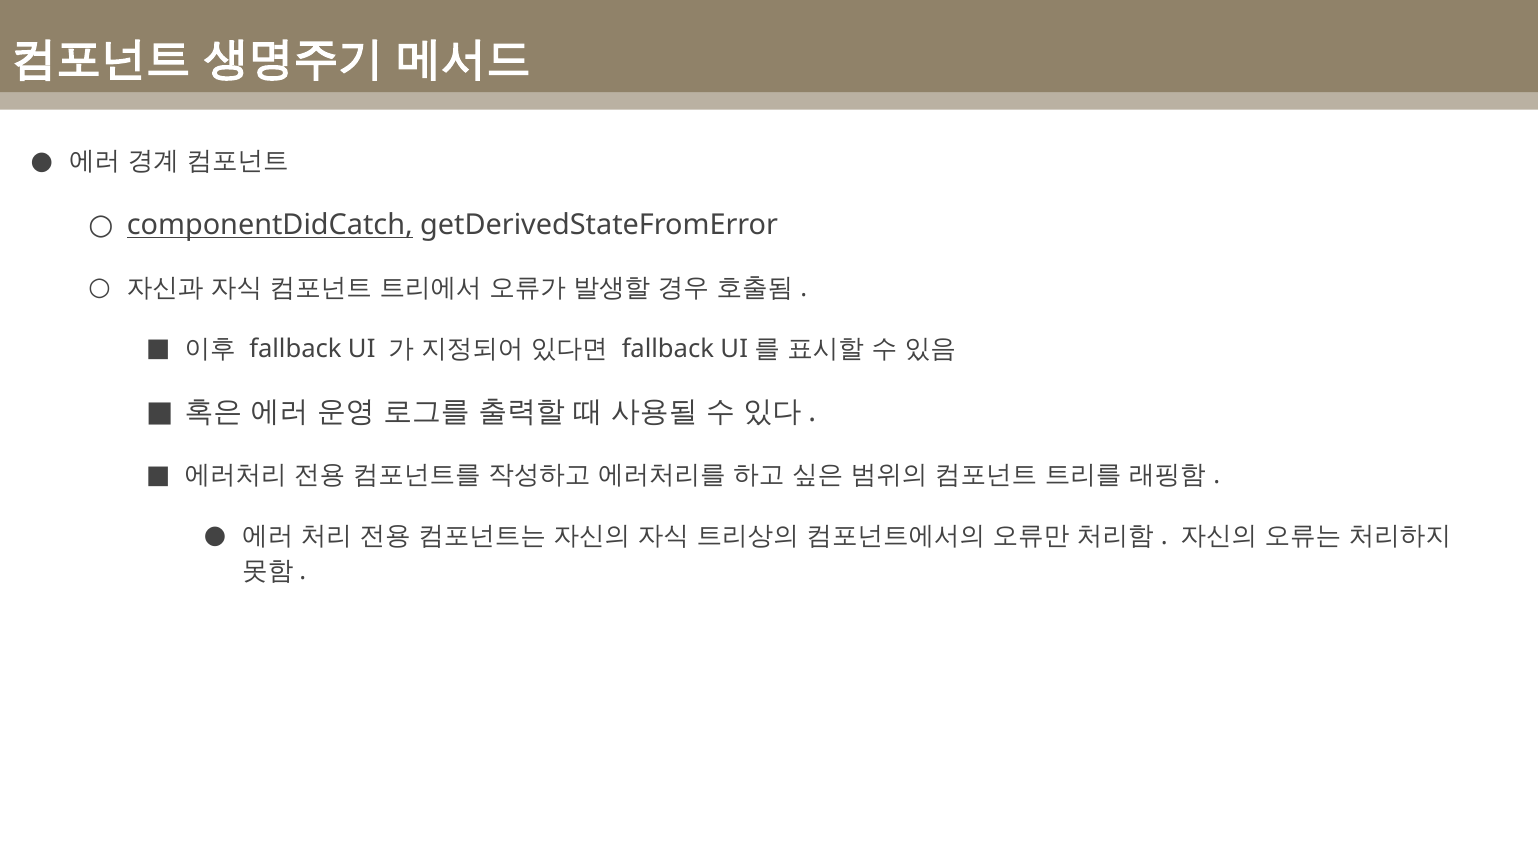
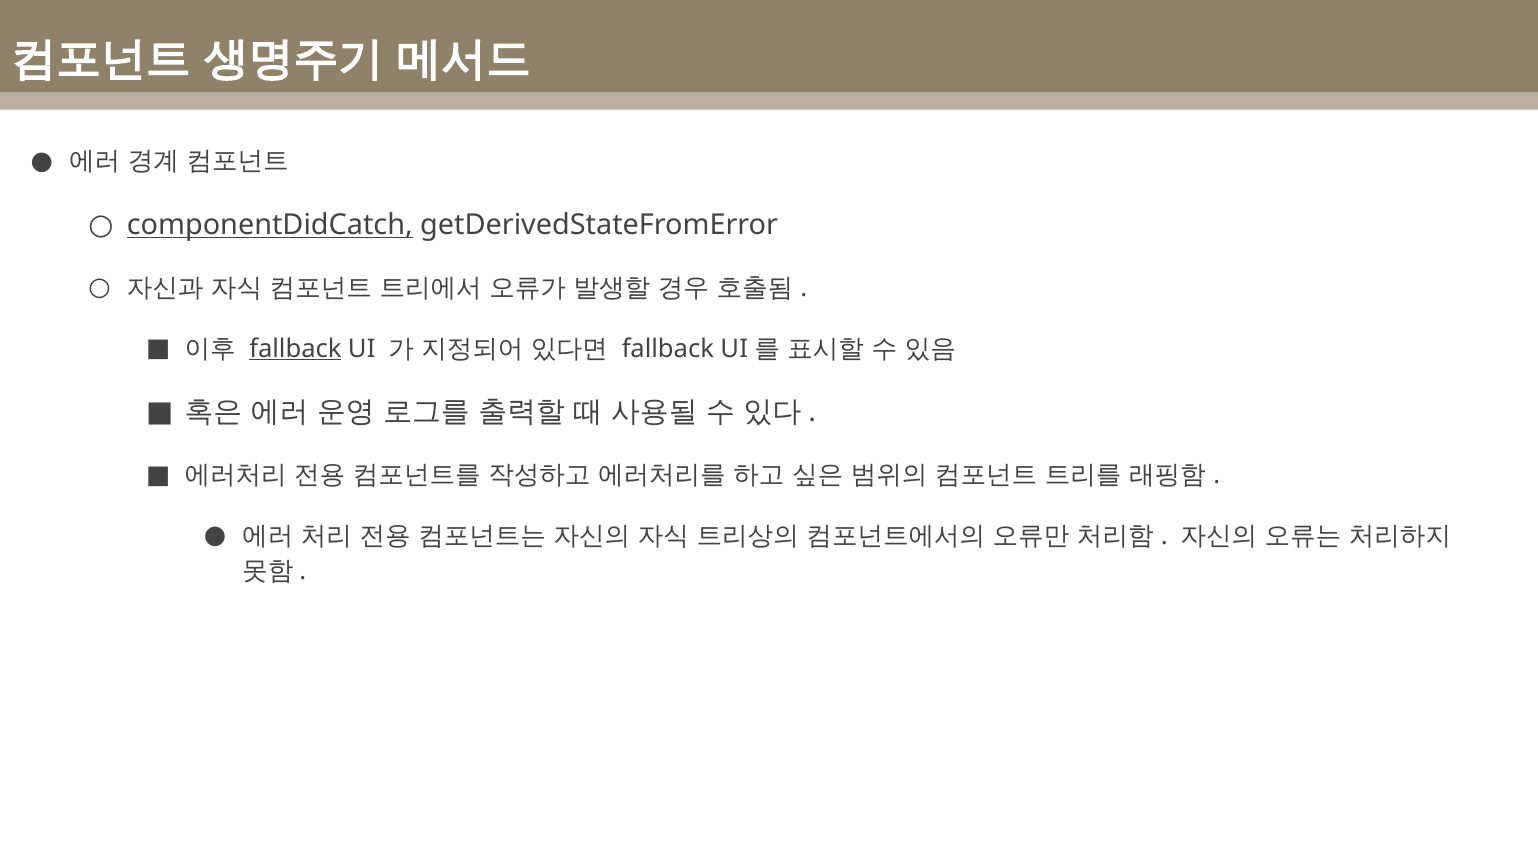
fallback underline: none -> present (295, 349)
